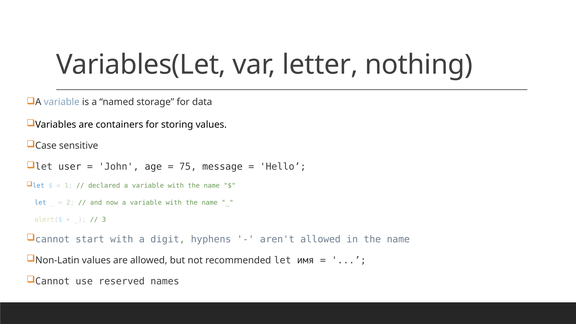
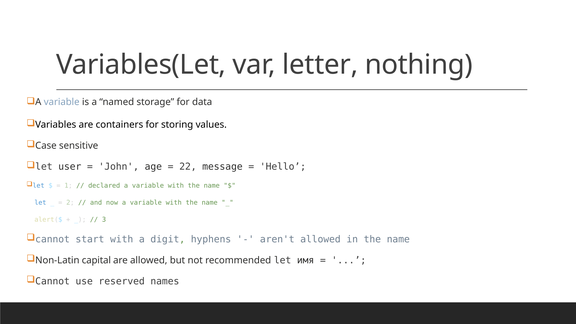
75: 75 -> 22 (188, 167)
Non-Latin values: values -> capital (96, 260)
